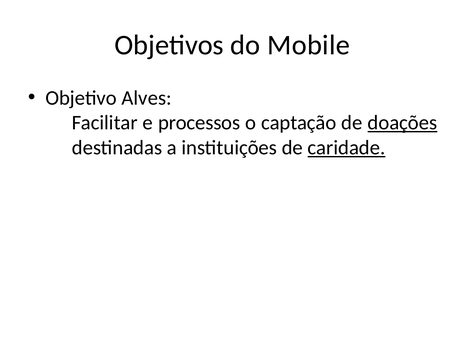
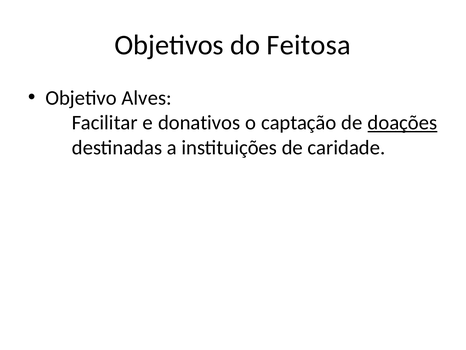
Mobile: Mobile -> Feitosa (309, 45)
processos: processos -> donativos (199, 123)
caridade underline: present -> none (346, 147)
